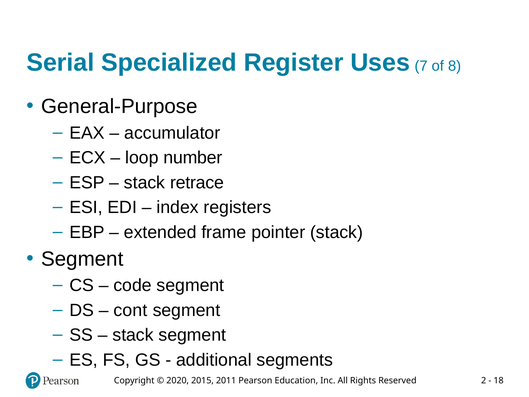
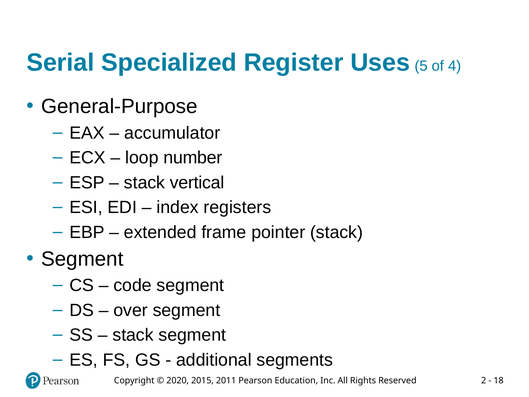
7: 7 -> 5 (421, 66)
8: 8 -> 4 (455, 66)
retrace: retrace -> vertical (197, 182)
cont: cont -> over (131, 310)
